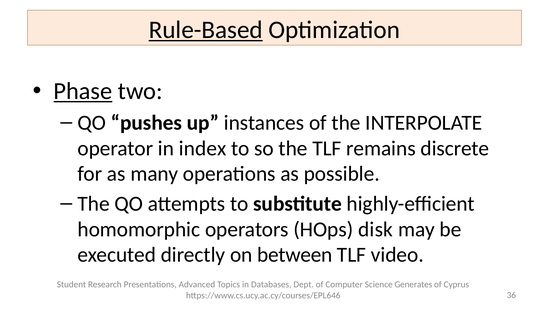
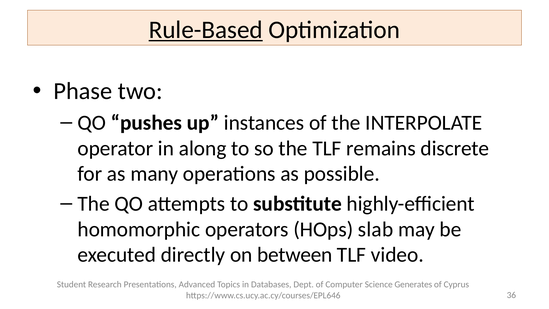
Phase underline: present -> none (83, 91)
index: index -> along (203, 148)
disk: disk -> slab (376, 229)
